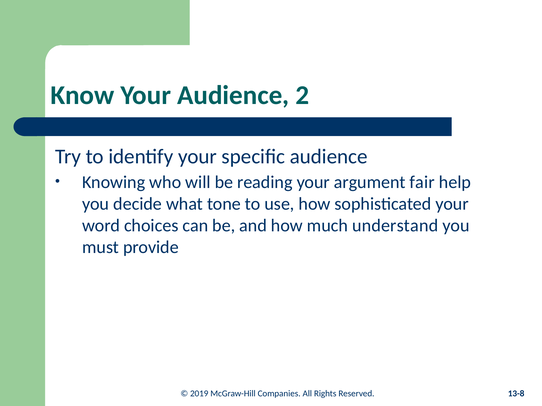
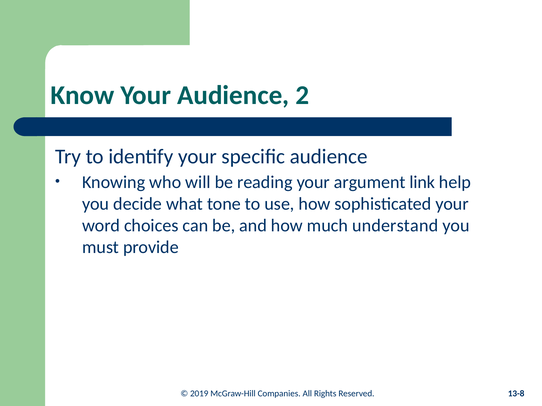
fair: fair -> link (422, 182)
